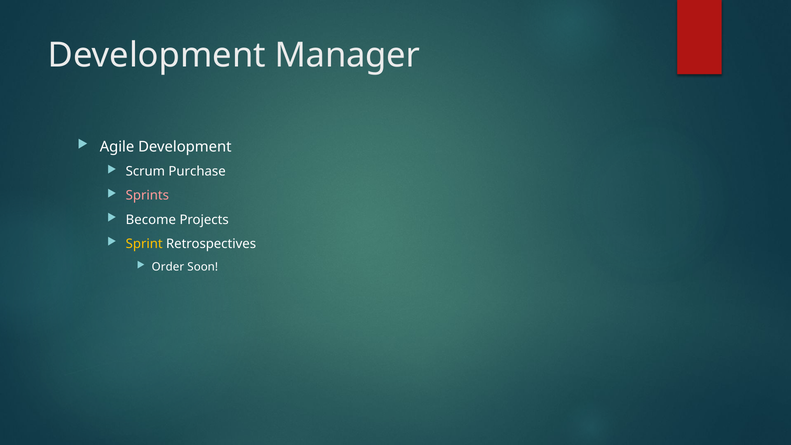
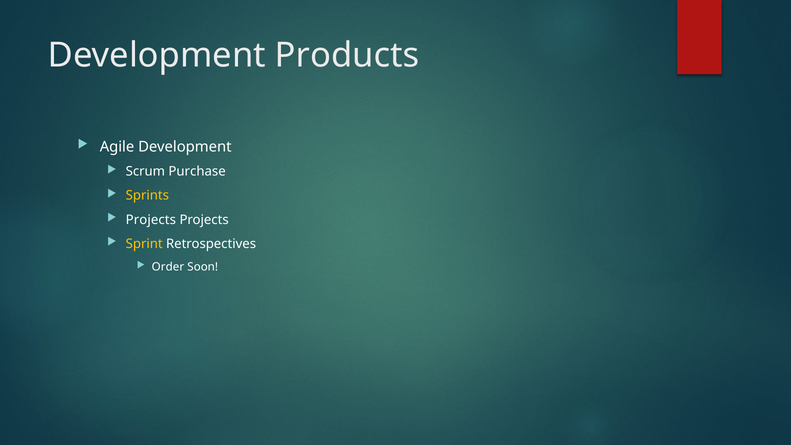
Manager: Manager -> Products (347, 56)
Sprints colour: pink -> yellow (147, 196)
Become: Become -> Projects (151, 220)
